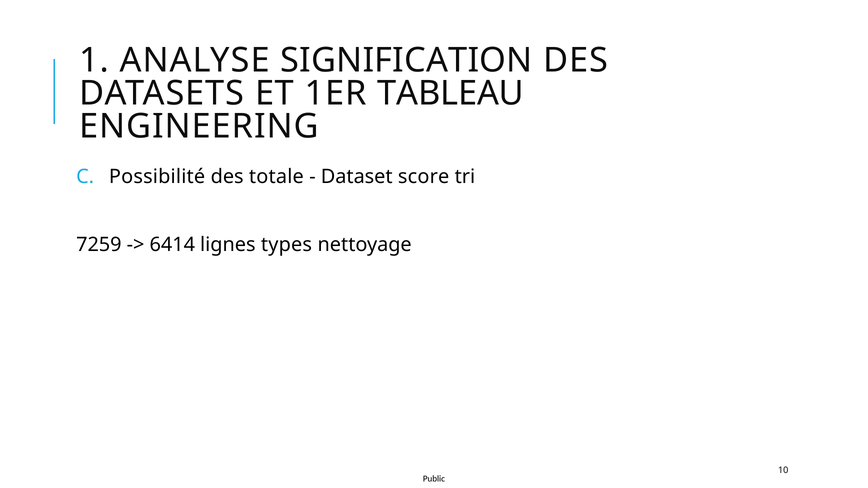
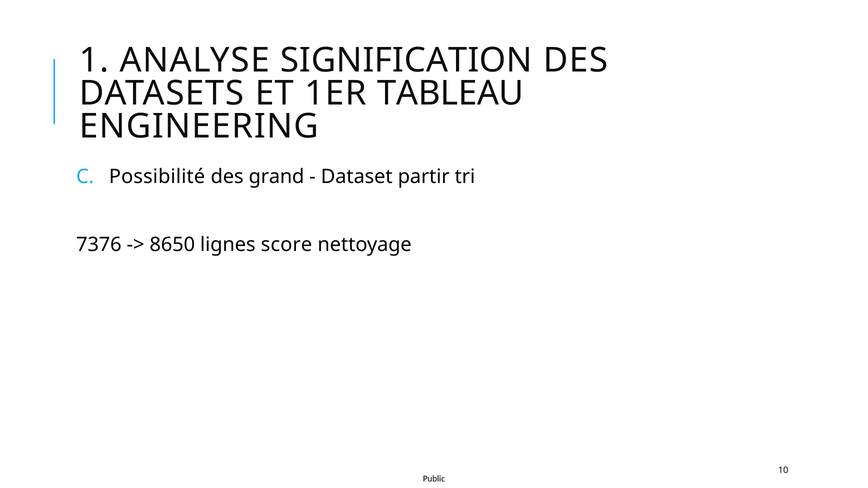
totale: totale -> grand (277, 177)
score: score -> partir (424, 177)
7259: 7259 -> 7376 (99, 245)
6414: 6414 -> 8650 (172, 245)
types: types -> score (286, 245)
